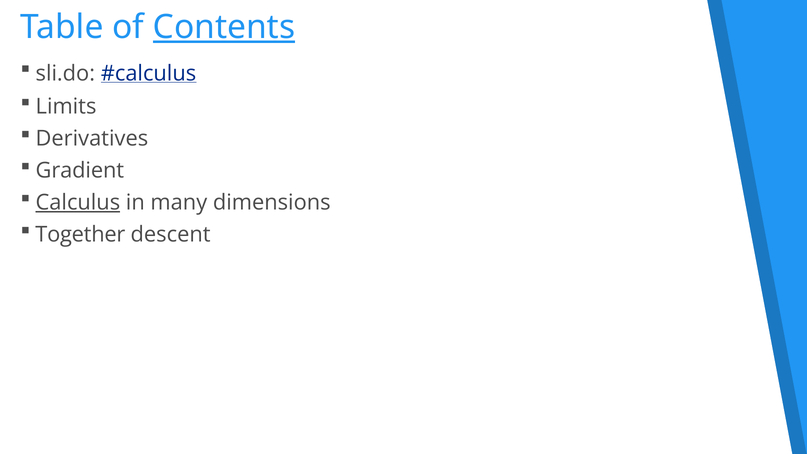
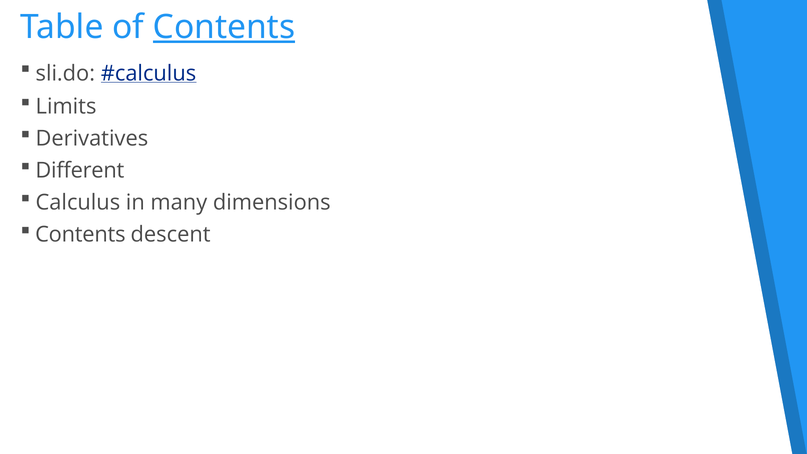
Gradient: Gradient -> Different (80, 170)
Calculus underline: present -> none (78, 202)
Together: Together -> Contents (80, 234)
